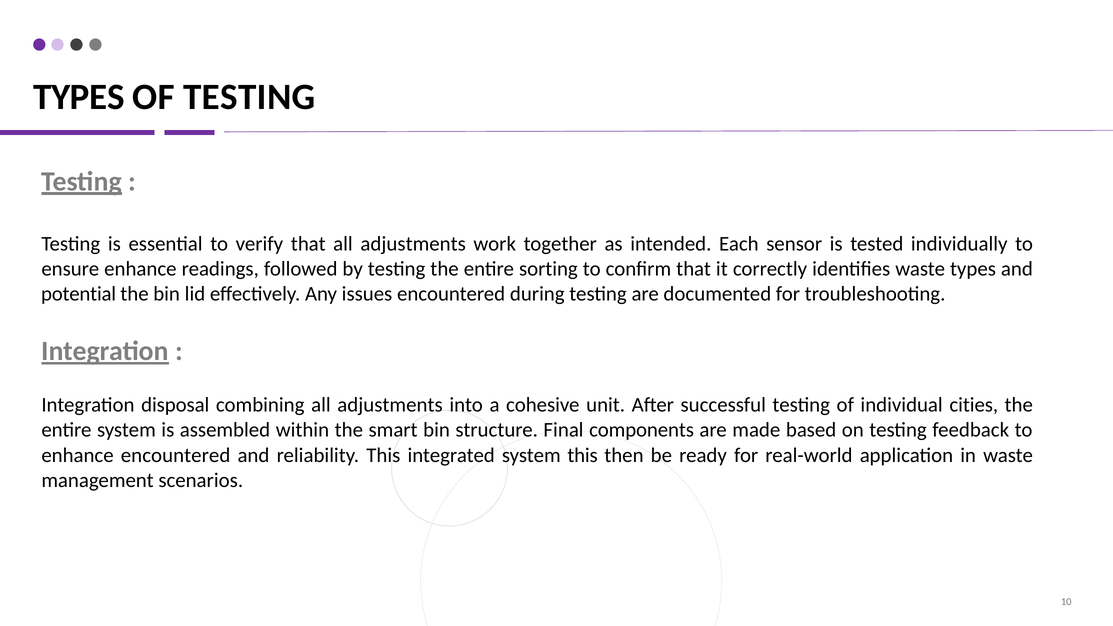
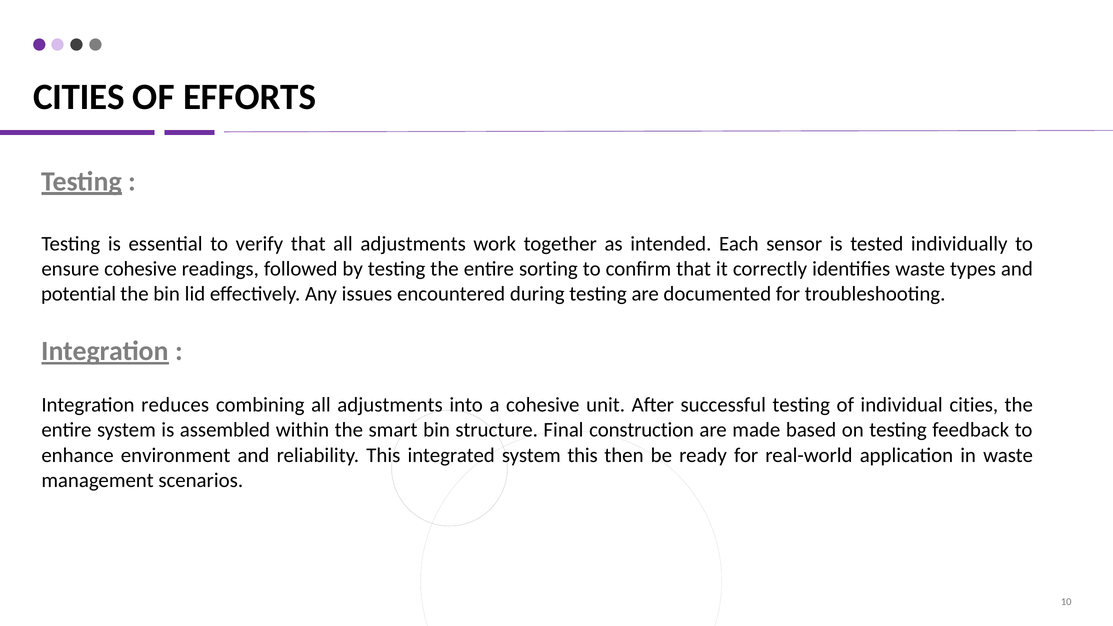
TYPES: TYPES -> CITIES (79, 97)
OF TESTING: TESTING -> EFFORTS (250, 97)
ensure enhance: enhance -> cohesive (140, 269)
disposal: disposal -> reduces (175, 405)
components: components -> construction (642, 430)
enhance encountered: encountered -> environment (176, 455)
